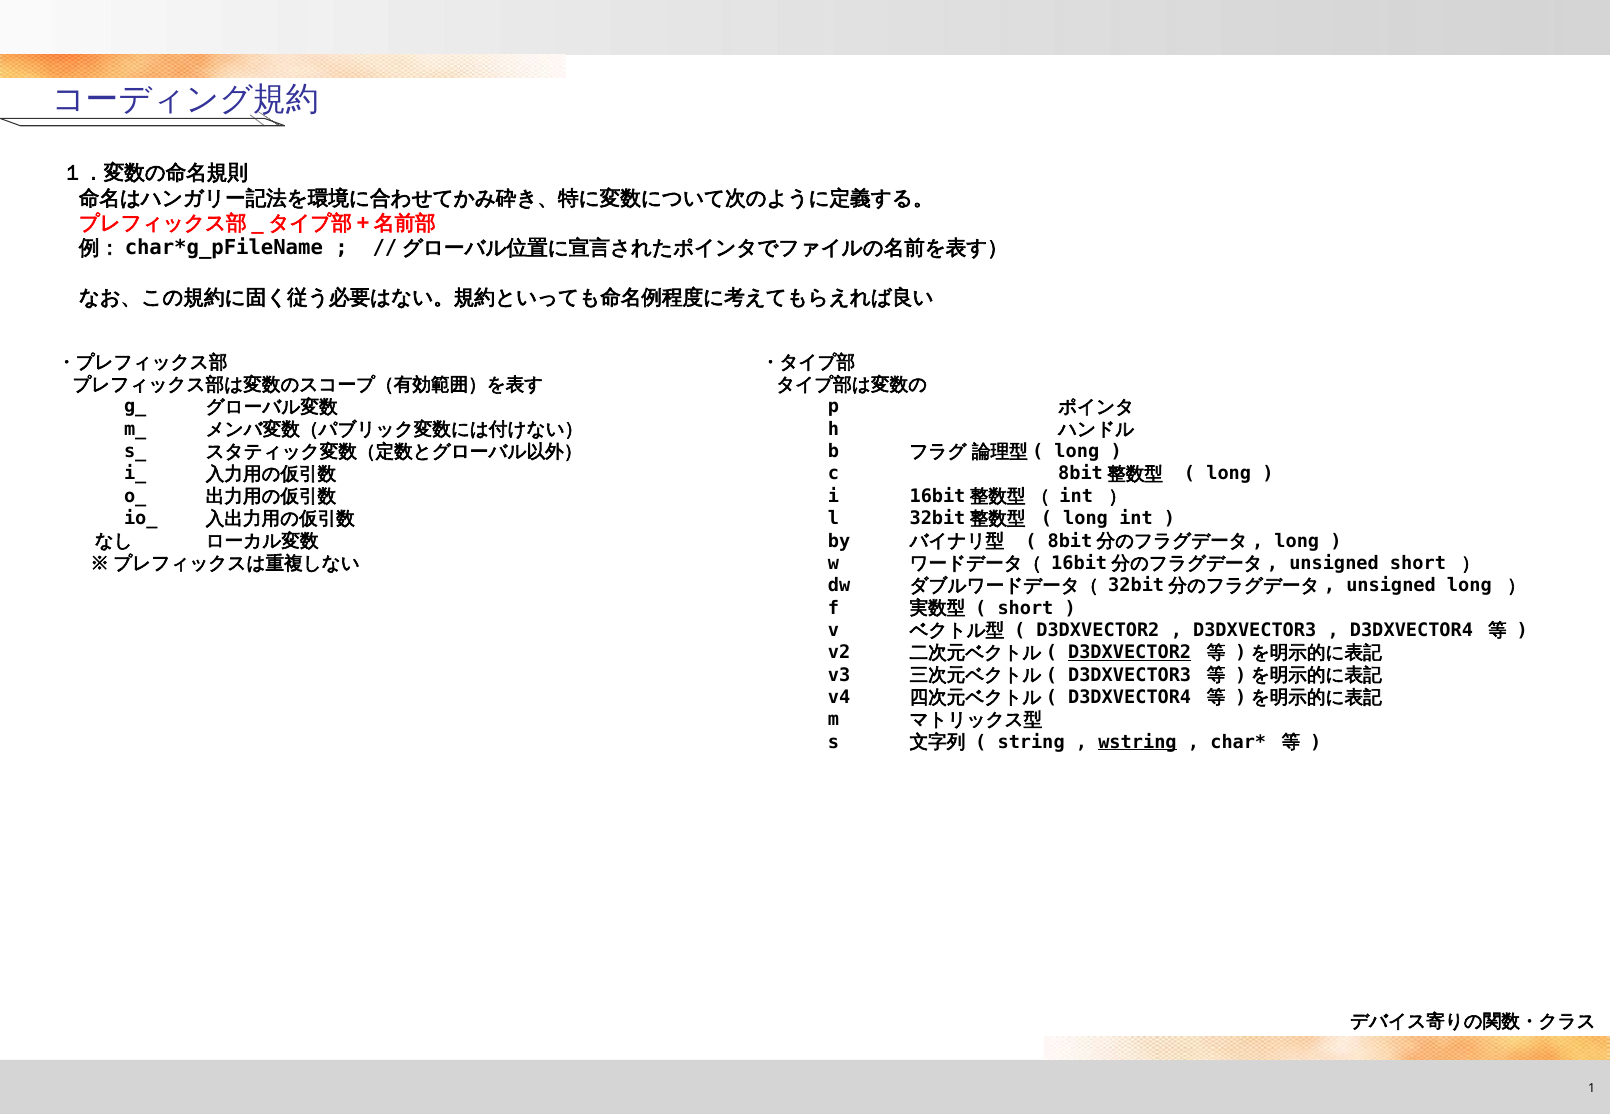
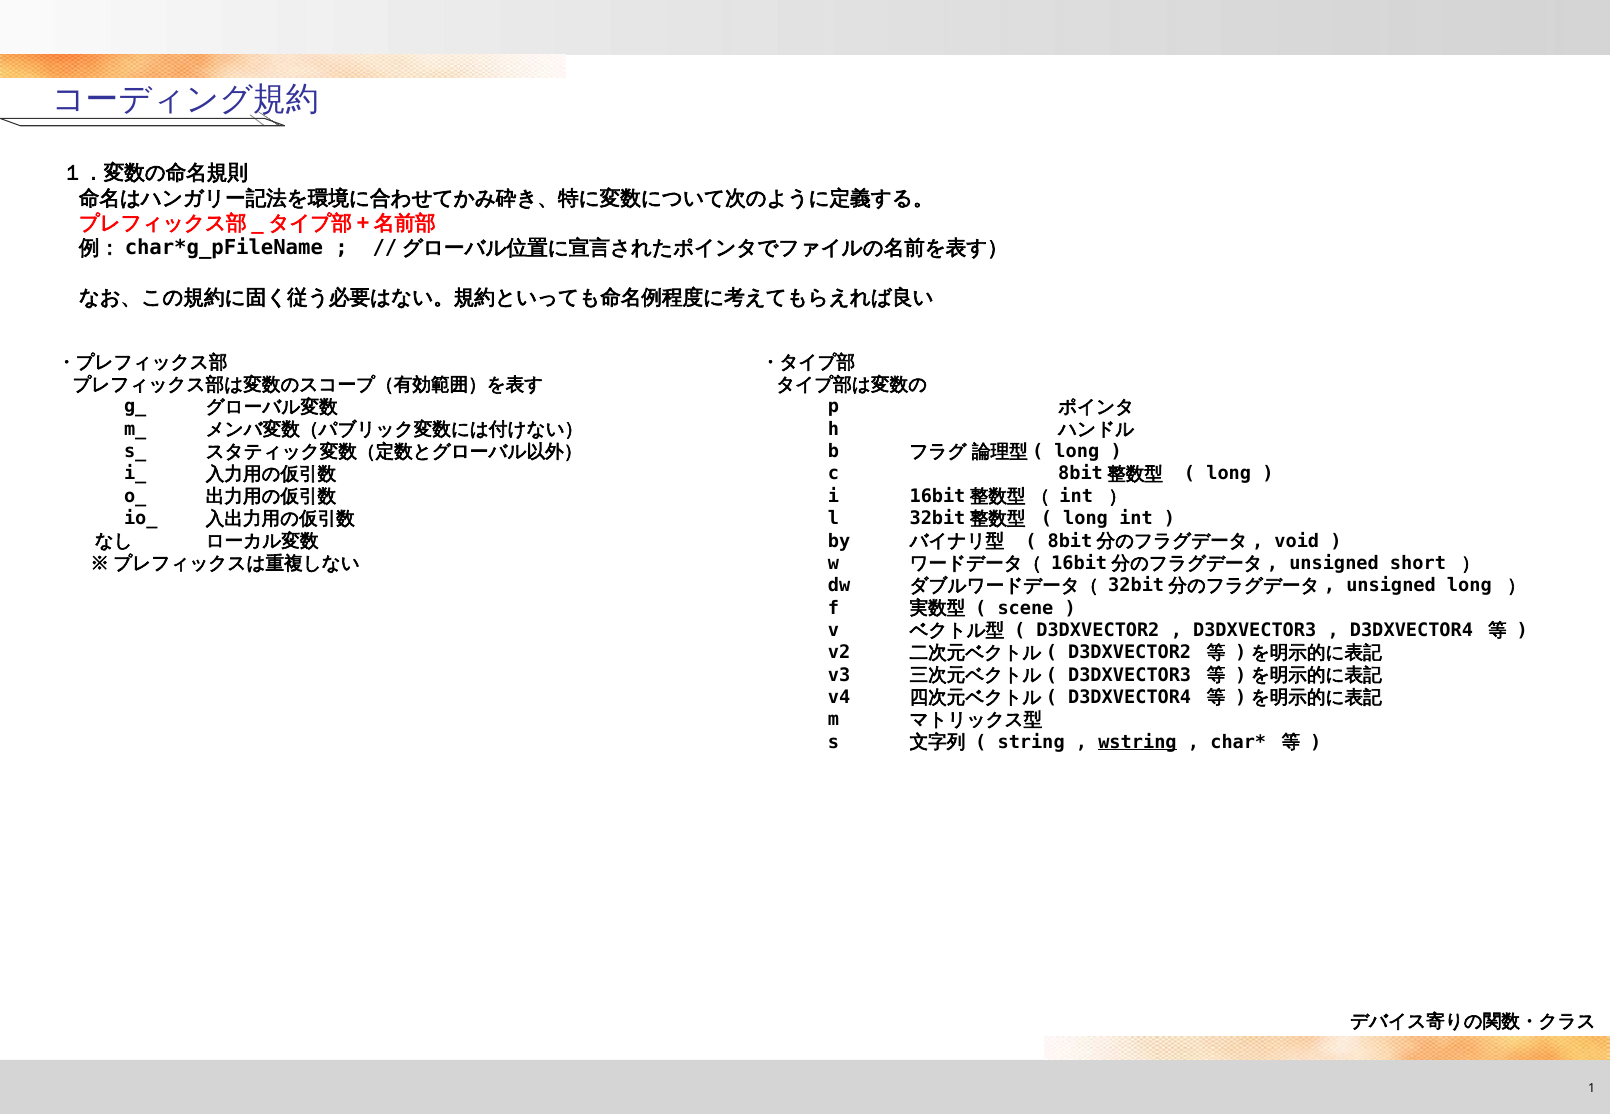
long: long -> void (1297, 541)
short: short -> scene (1026, 608)
D3DXVECTOR2 underline: present -> none (1130, 653)
